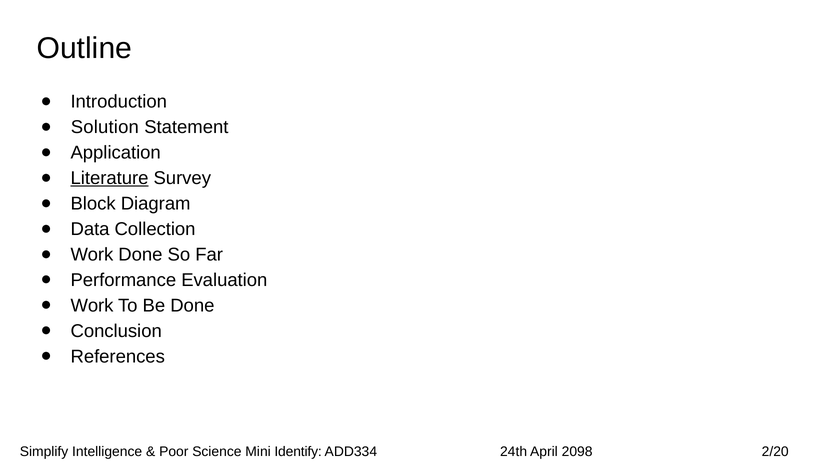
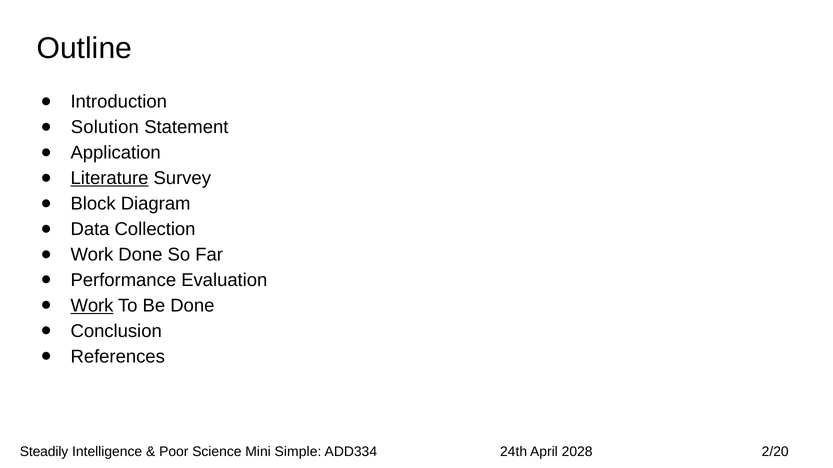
Work underline: none -> present (92, 306)
Simplify: Simplify -> Steadily (44, 452)
Identify: Identify -> Simple (298, 452)
2098: 2098 -> 2028 (577, 452)
